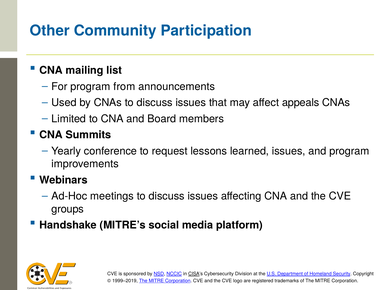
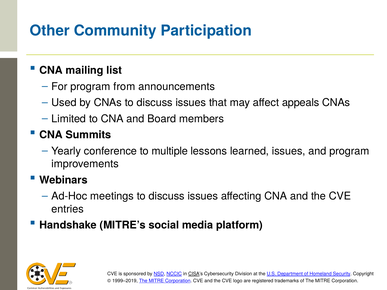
request: request -> multiple (170, 151)
groups: groups -> entries (68, 209)
